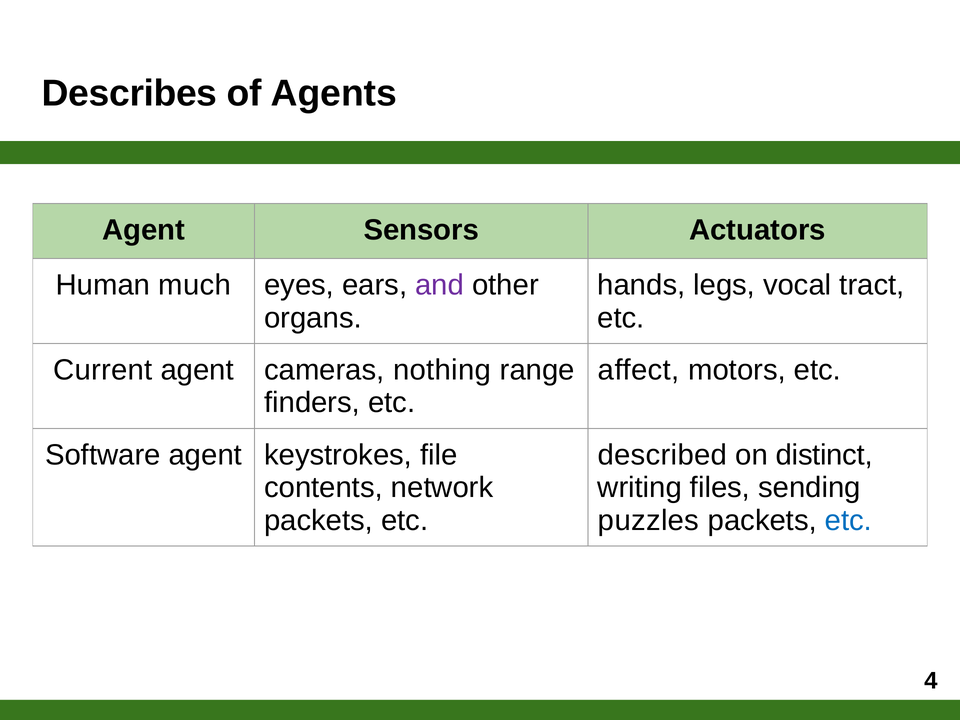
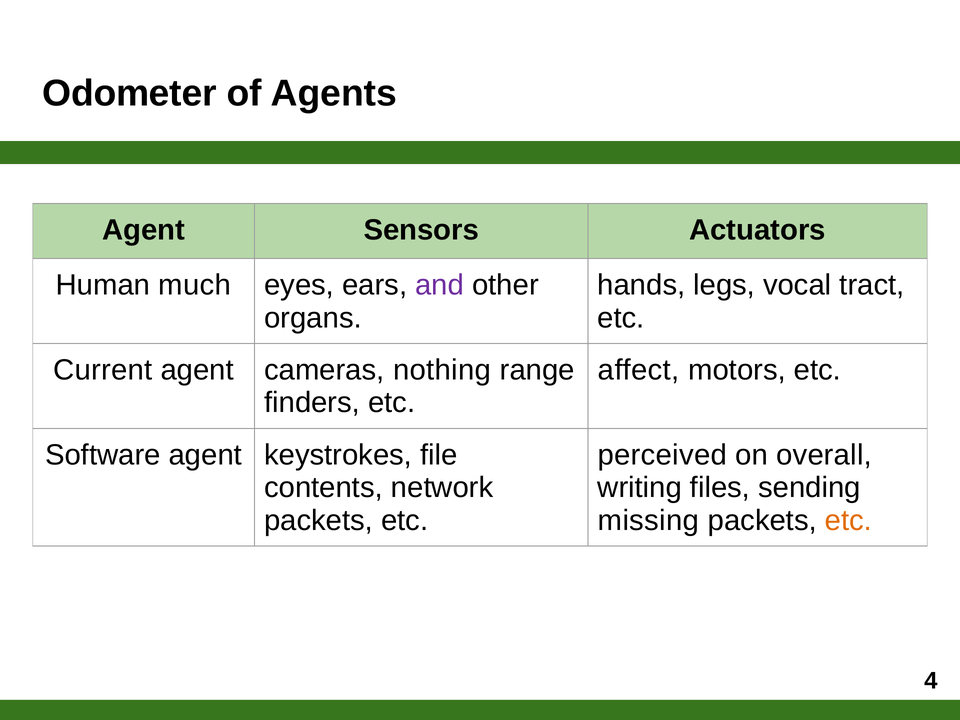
Describes: Describes -> Odometer (129, 93)
described: described -> perceived (662, 455)
distinct: distinct -> overall (824, 455)
puzzles: puzzles -> missing (649, 520)
etc colour: blue -> orange (848, 520)
